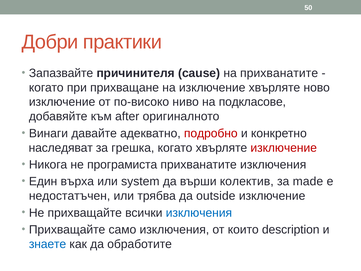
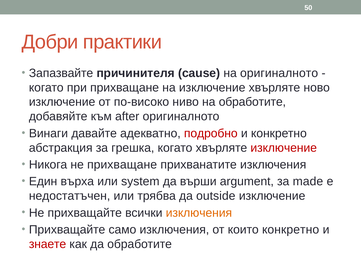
на прихванатите: прихванатите -> оригиналното (279, 73)
на подкласове: подкласове -> обработите (252, 102)
наследяват: наследяват -> абстракция (61, 148)
не програмиста: програмиста -> прихващане (122, 164)
колектив: колектив -> argument (247, 181)
изключения colour: blue -> orange (199, 213)
които description: description -> конкретно (291, 229)
знаете colour: blue -> red (48, 244)
